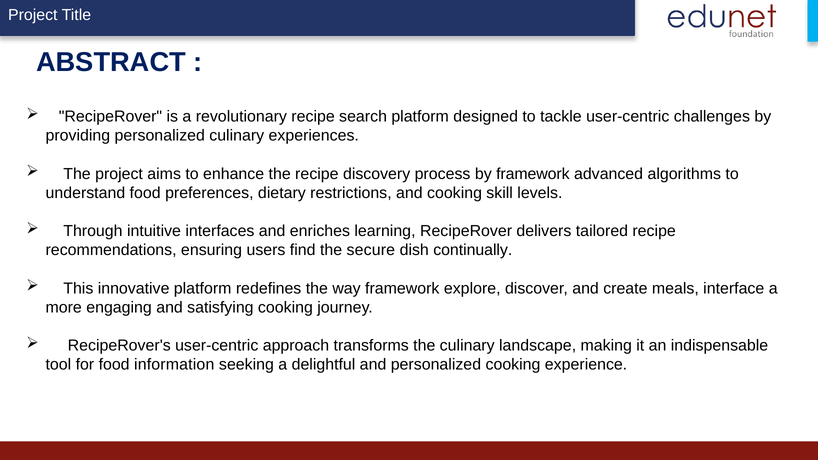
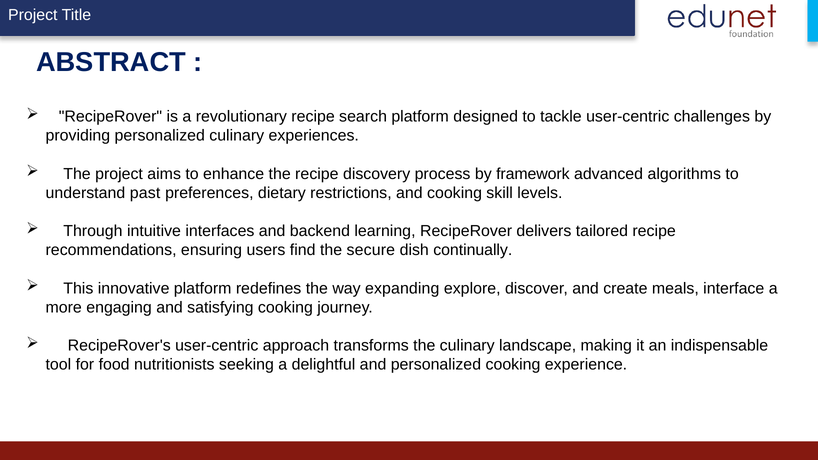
understand food: food -> past (145, 193)
enriches: enriches -> backend (320, 231)
way framework: framework -> expanding (402, 288)
information: information -> nutritionists (174, 365)
